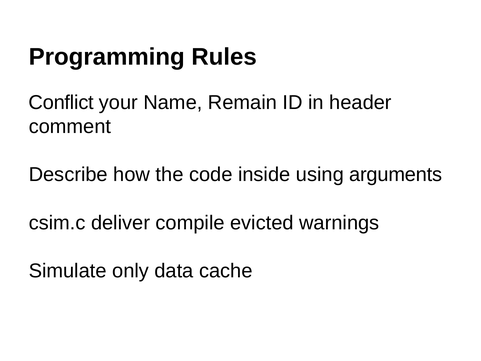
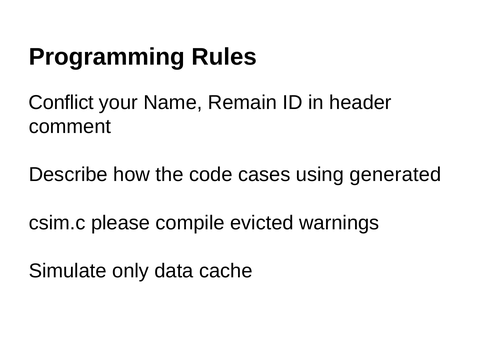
inside: inside -> cases (264, 175)
arguments: arguments -> generated (395, 175)
deliver: deliver -> please (121, 223)
